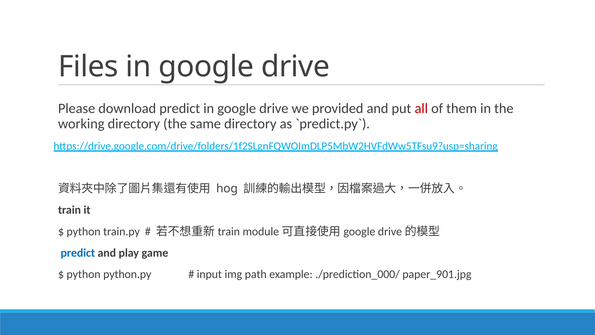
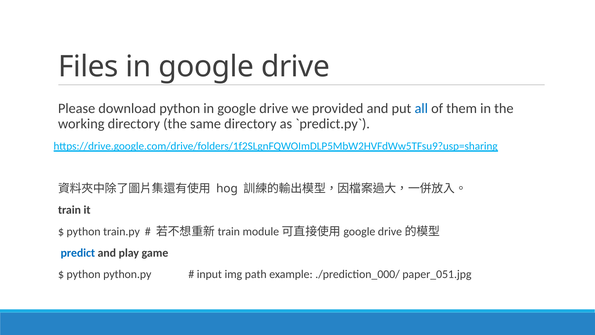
download predict: predict -> python (180, 108)
all colour: red -> blue (421, 108)
paper_901.jpg: paper_901.jpg -> paper_051.jpg (437, 274)
